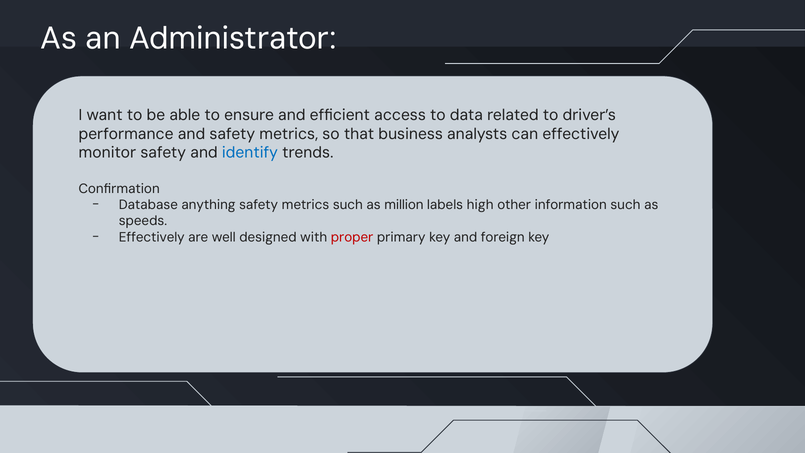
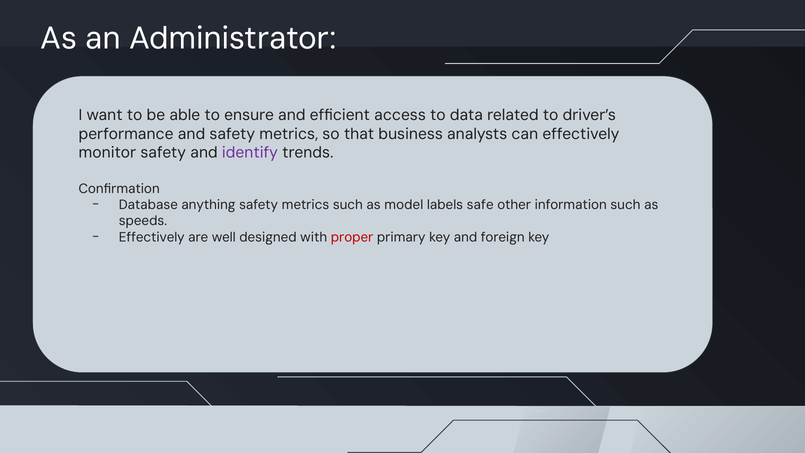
identify colour: blue -> purple (250, 153)
million: million -> model (404, 205)
high: high -> safe (480, 205)
